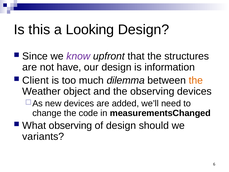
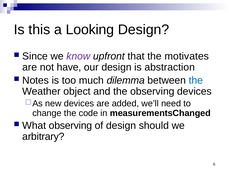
structures: structures -> motivates (187, 56)
information: information -> abstraction (170, 67)
Client: Client -> Notes (36, 80)
the colour: orange -> blue (196, 80)
variants: variants -> arbitrary (43, 136)
